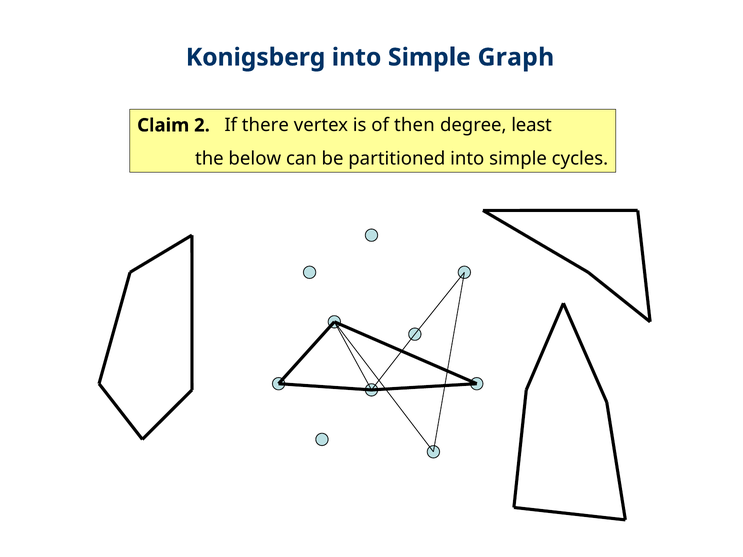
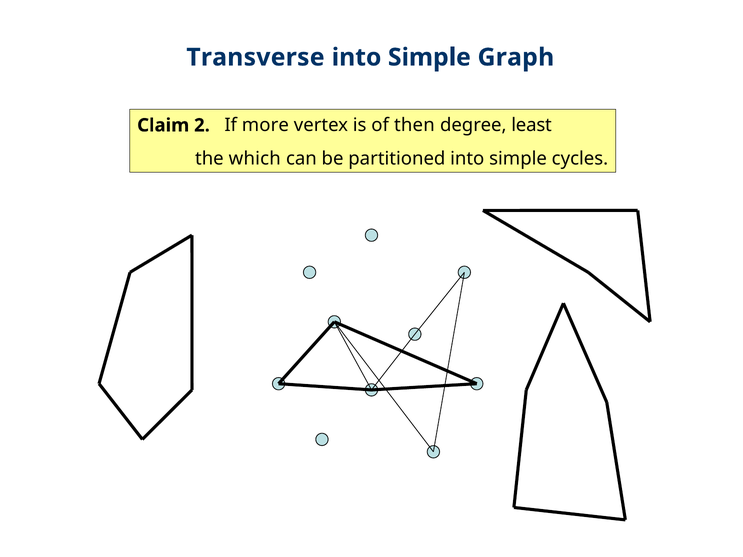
Konigsberg: Konigsberg -> Transverse (255, 57)
there: there -> more (265, 125)
below: below -> which (255, 159)
